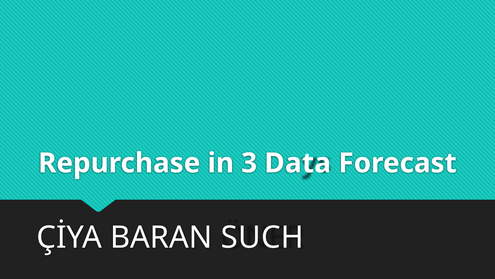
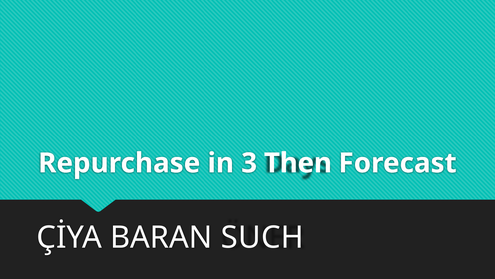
Data: Data -> Then (298, 163)
